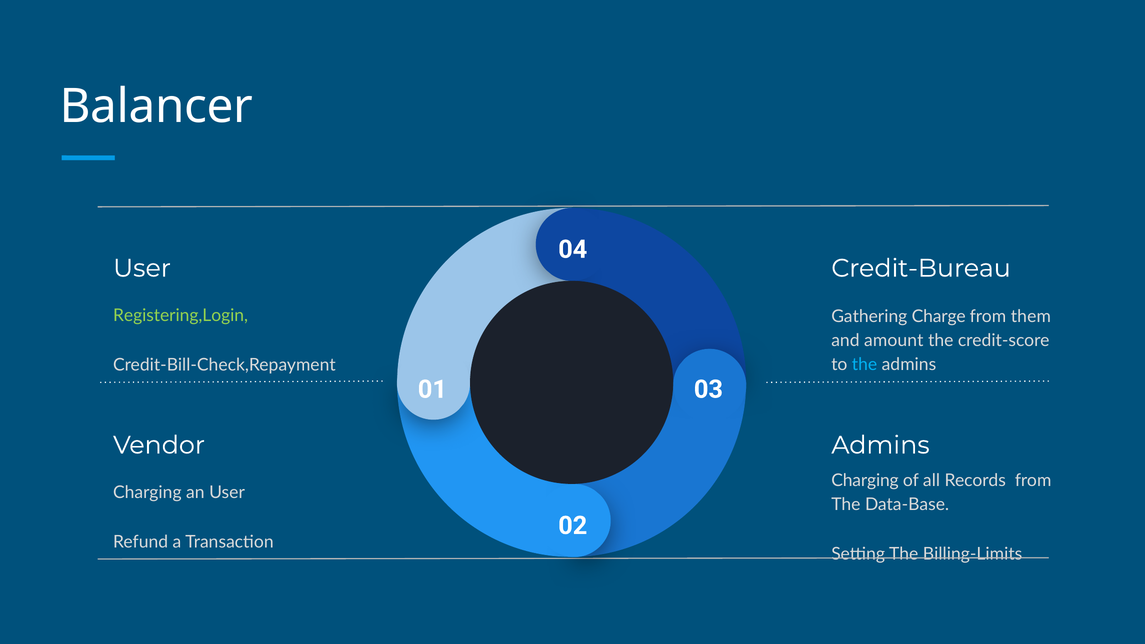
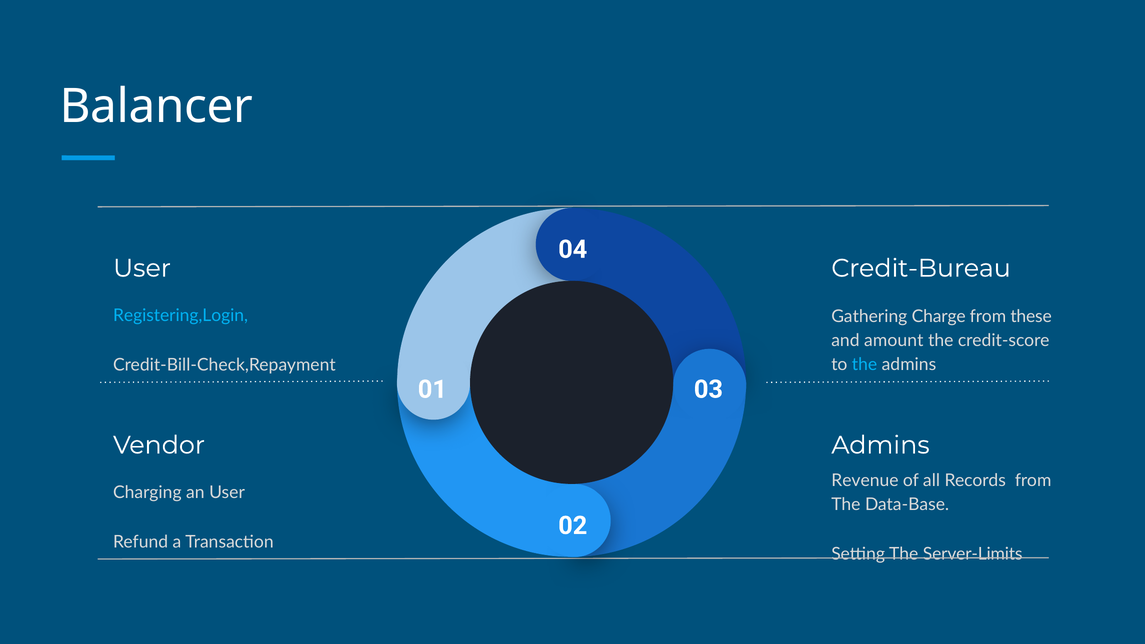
Registering,Login colour: light green -> light blue (181, 316)
them: them -> these (1031, 316)
Charging: Charging -> Revenue (865, 480)
Billing-Limits: Billing-Limits -> Server-Limits (973, 554)
